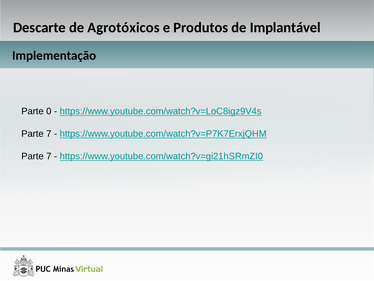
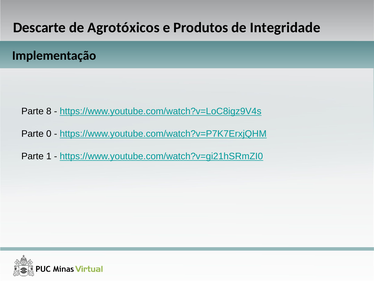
Implantável: Implantável -> Integridade (285, 28)
0: 0 -> 8 (49, 111)
7: 7 -> 0 (49, 134)
7: 7 -> 1 (49, 156)
